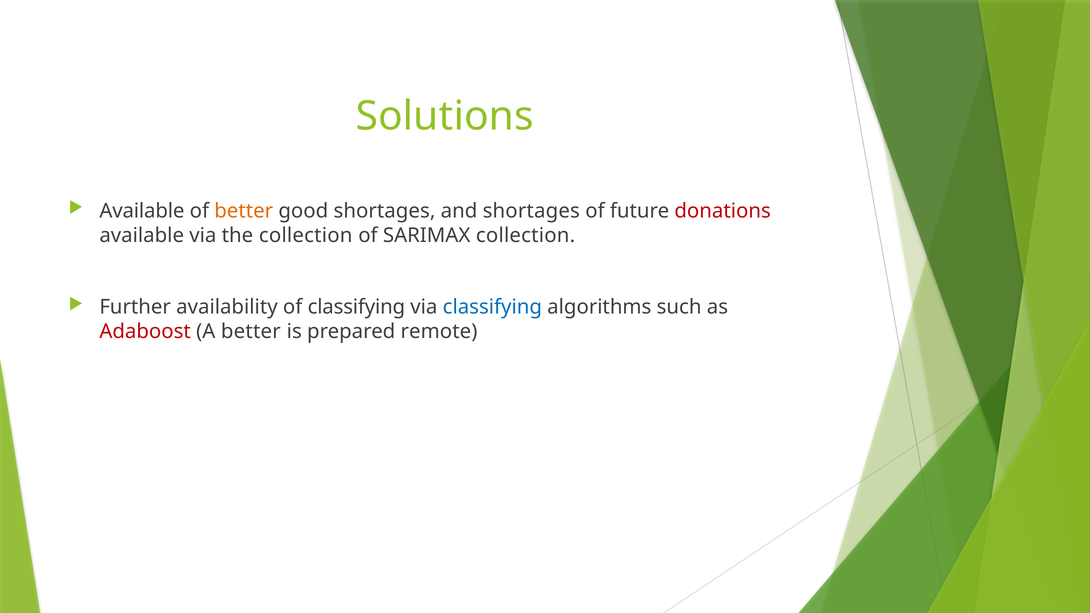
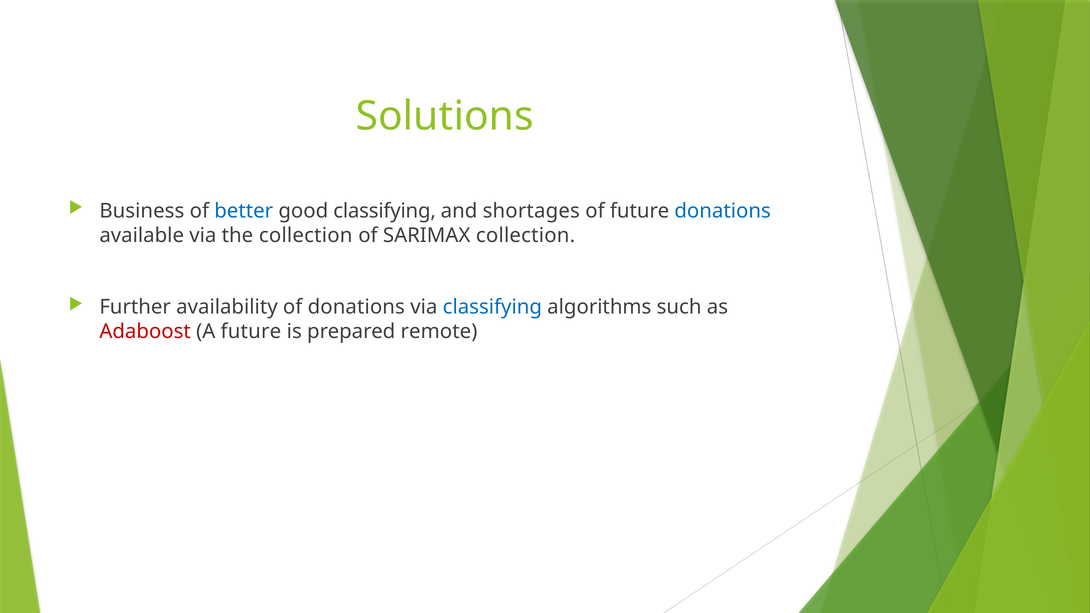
Available: Available -> Business (142, 211)
better colour: orange -> blue (244, 211)
good shortages: shortages -> classifying (385, 211)
donations colour: red -> blue (723, 211)
of classifying: classifying -> donations (356, 307)
A better: better -> future (251, 332)
